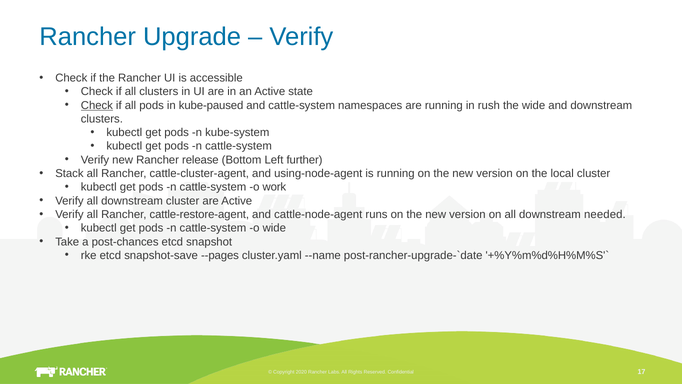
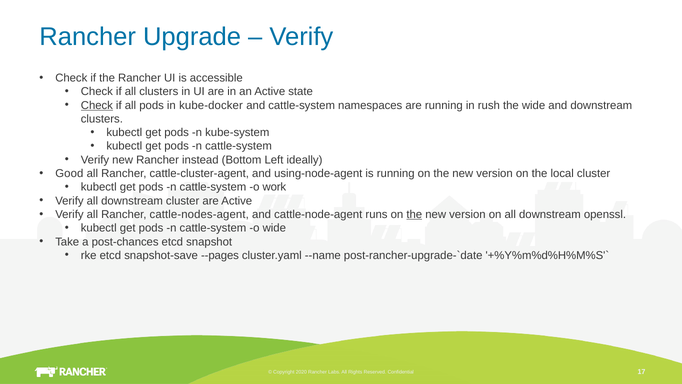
kube-paused: kube-paused -> kube-docker (211, 105)
release: release -> instead (200, 160)
further: further -> ideally (304, 160)
Stack: Stack -> Good (69, 173)
cattle-restore-agent: cattle-restore-agent -> cattle-nodes-agent (199, 214)
the underline: none -> present (414, 214)
needed: needed -> openssl (605, 214)
